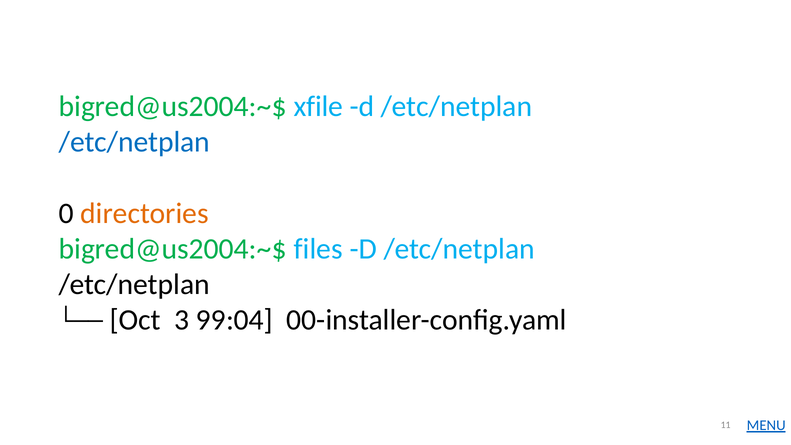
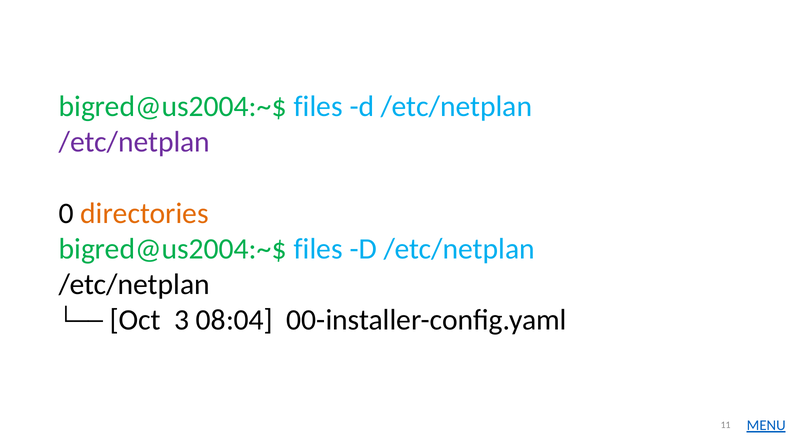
xfile: xfile -> files (318, 106)
/etc/netplan colour: blue -> purple (134, 142)
99:04: 99:04 -> 08:04 (234, 320)
